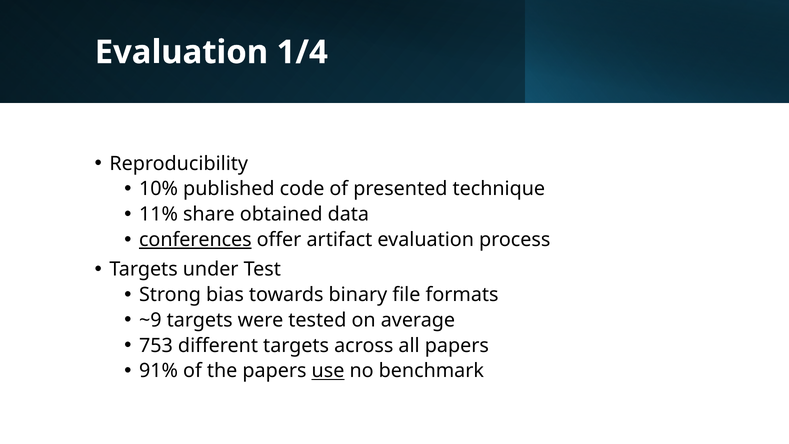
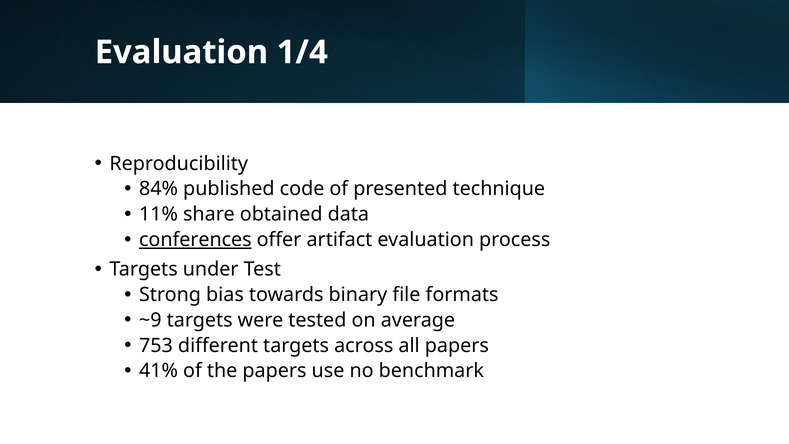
10%: 10% -> 84% (159, 189)
91%: 91% -> 41% (159, 371)
use underline: present -> none (328, 371)
